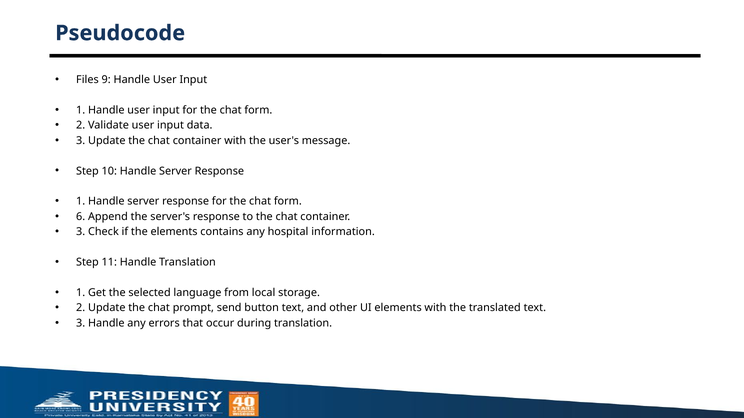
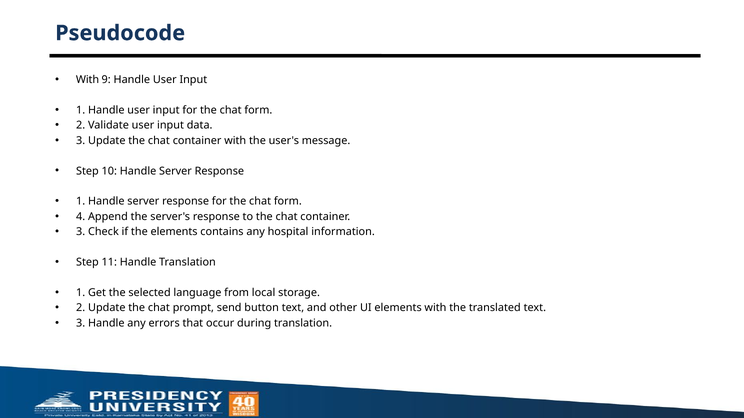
Files: Files -> With (88, 80)
6: 6 -> 4 (81, 217)
